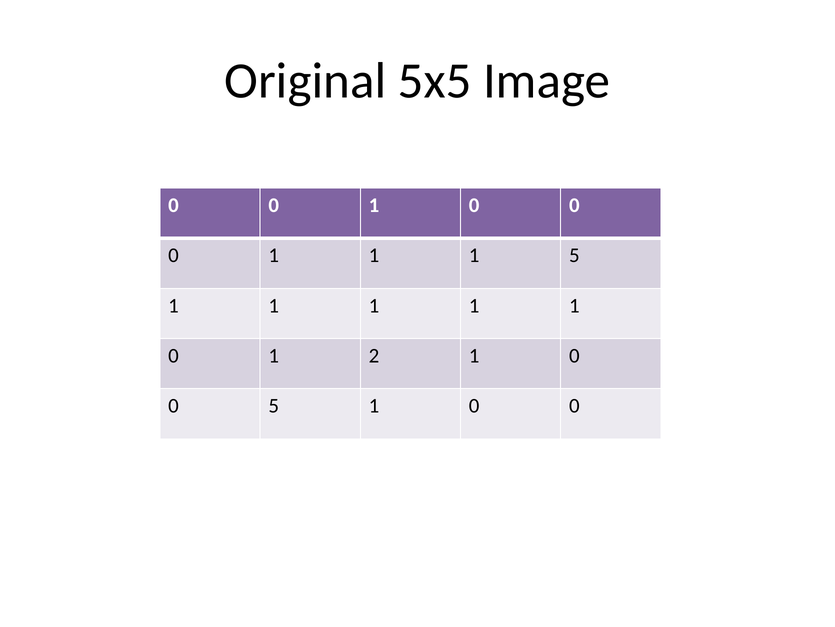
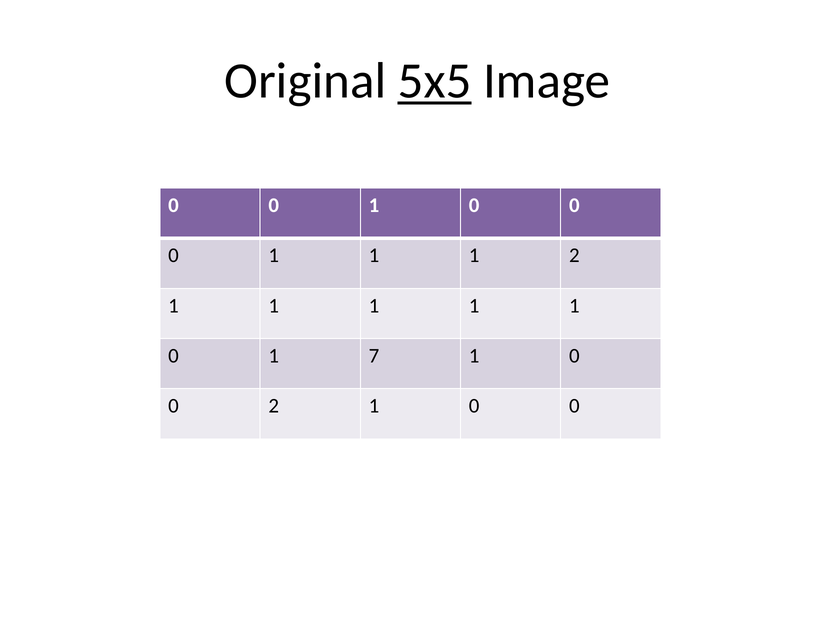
5x5 underline: none -> present (435, 81)
1 5: 5 -> 2 (574, 255)
2: 2 -> 7 (374, 355)
0 5: 5 -> 2 (274, 405)
